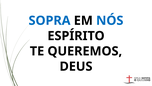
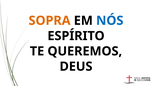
SOPRA colour: blue -> orange (50, 21)
